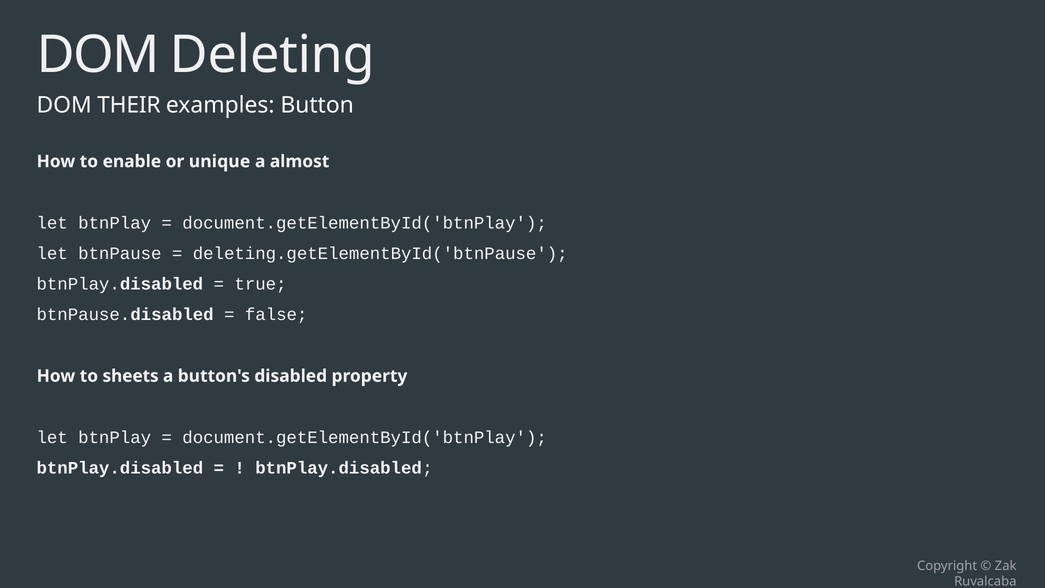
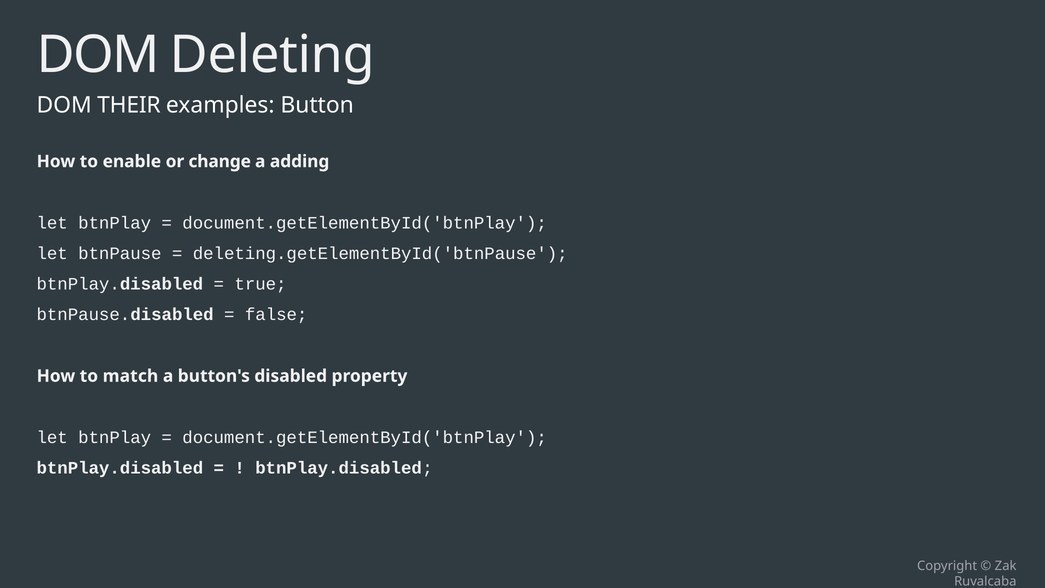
unique: unique -> change (220, 161)
almost: almost -> adding (300, 161)
sheets: sheets -> match (130, 376)
